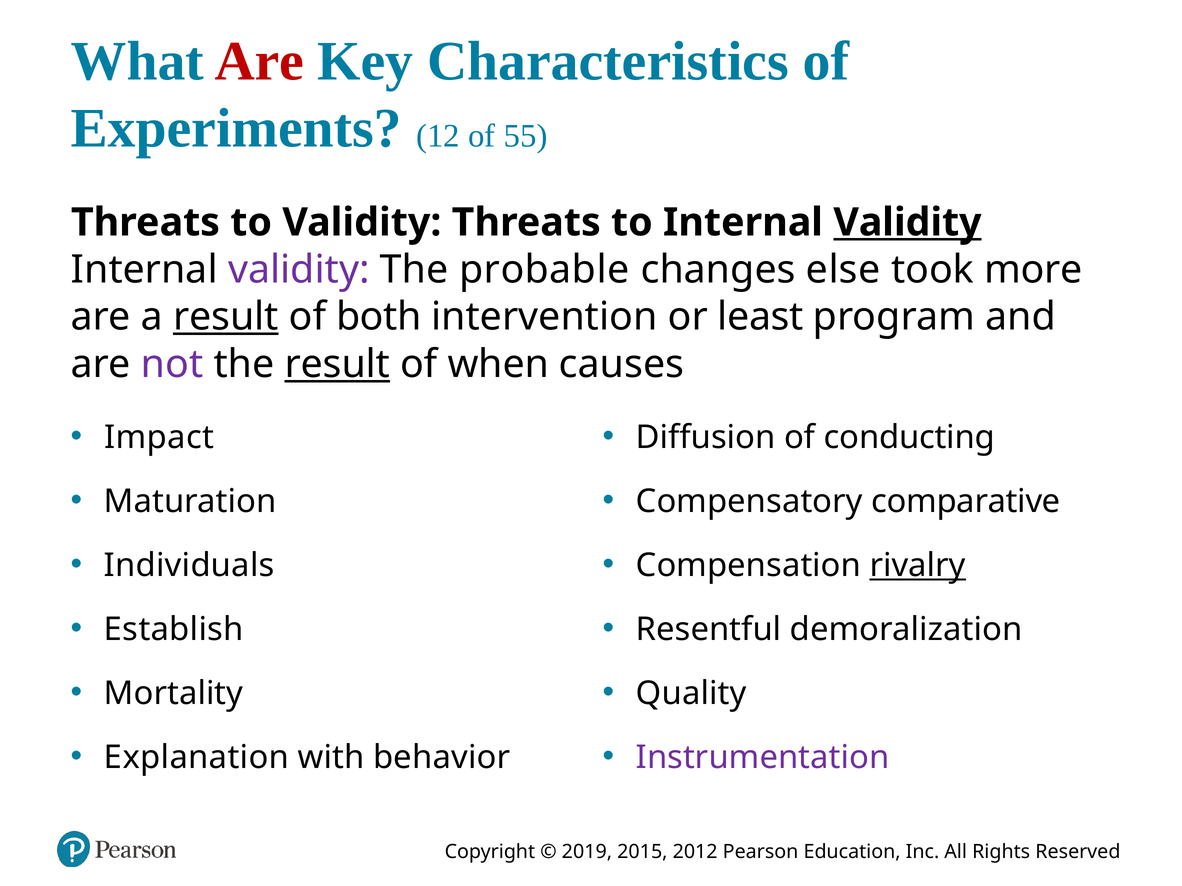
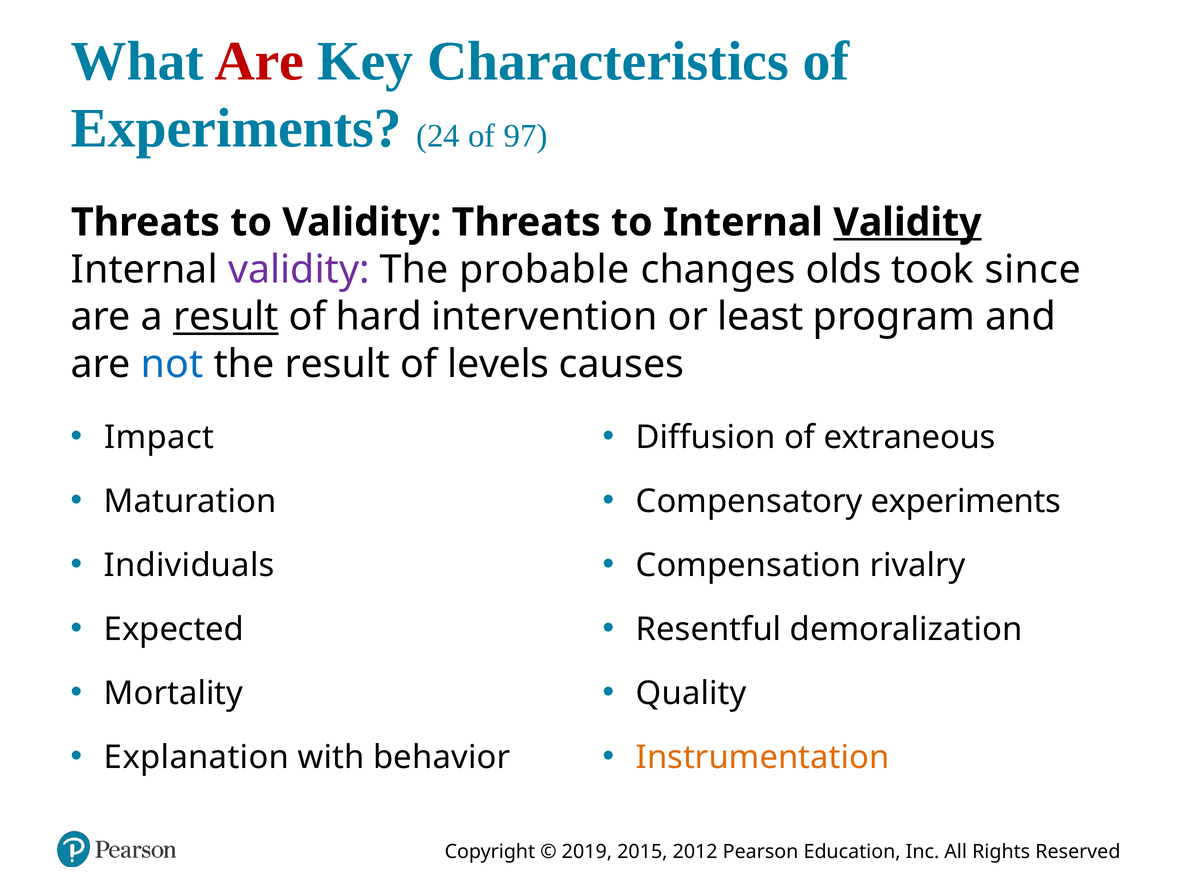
12: 12 -> 24 (438, 136)
55: 55 -> 97 (526, 136)
else: else -> olds (844, 270)
more: more -> since (1033, 270)
both: both -> hard (379, 317)
not colour: purple -> blue (172, 364)
result underline: present -> none (337, 364)
when: when -> levels (498, 364)
conducting: conducting -> extraneous (910, 438)
Compensatory comparative: comparative -> experiments (966, 502)
rivalry underline: present -> none (918, 566)
Establish: Establish -> Expected (174, 630)
Instrumentation colour: purple -> orange (763, 758)
